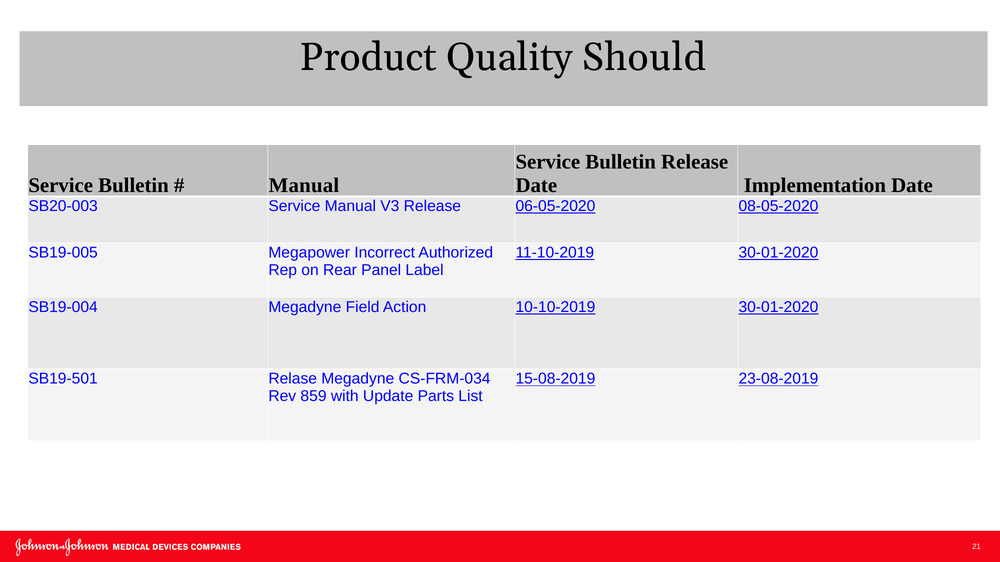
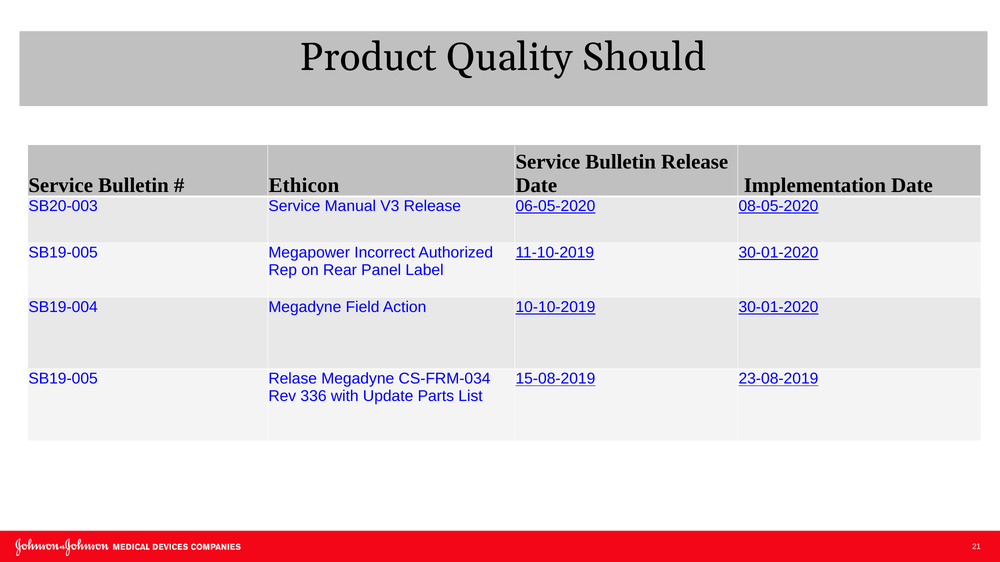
Manual: Manual -> Ethicon (304, 185)
SB19-501: SB19-501 -> SB19-005 (63, 379)
859: 859 -> 336 (314, 397)
